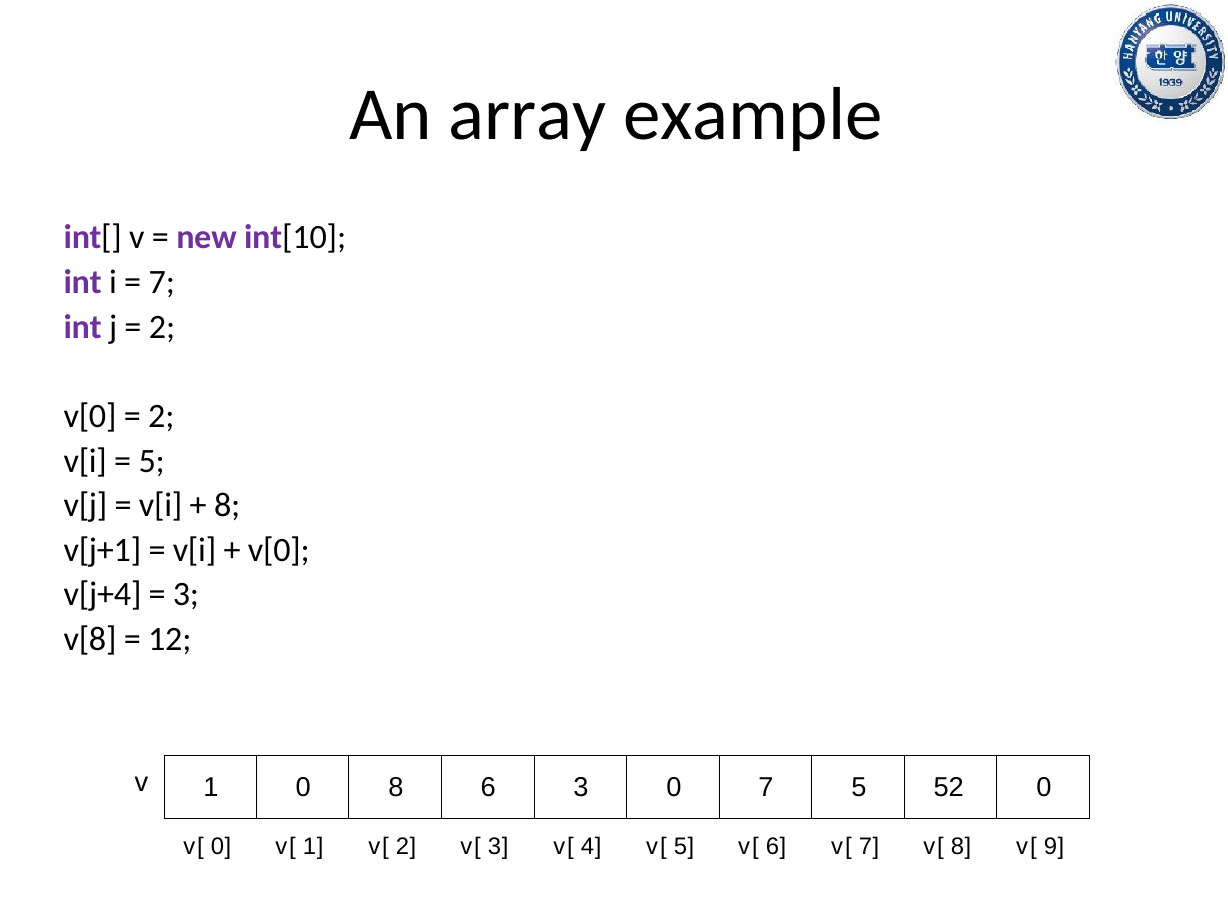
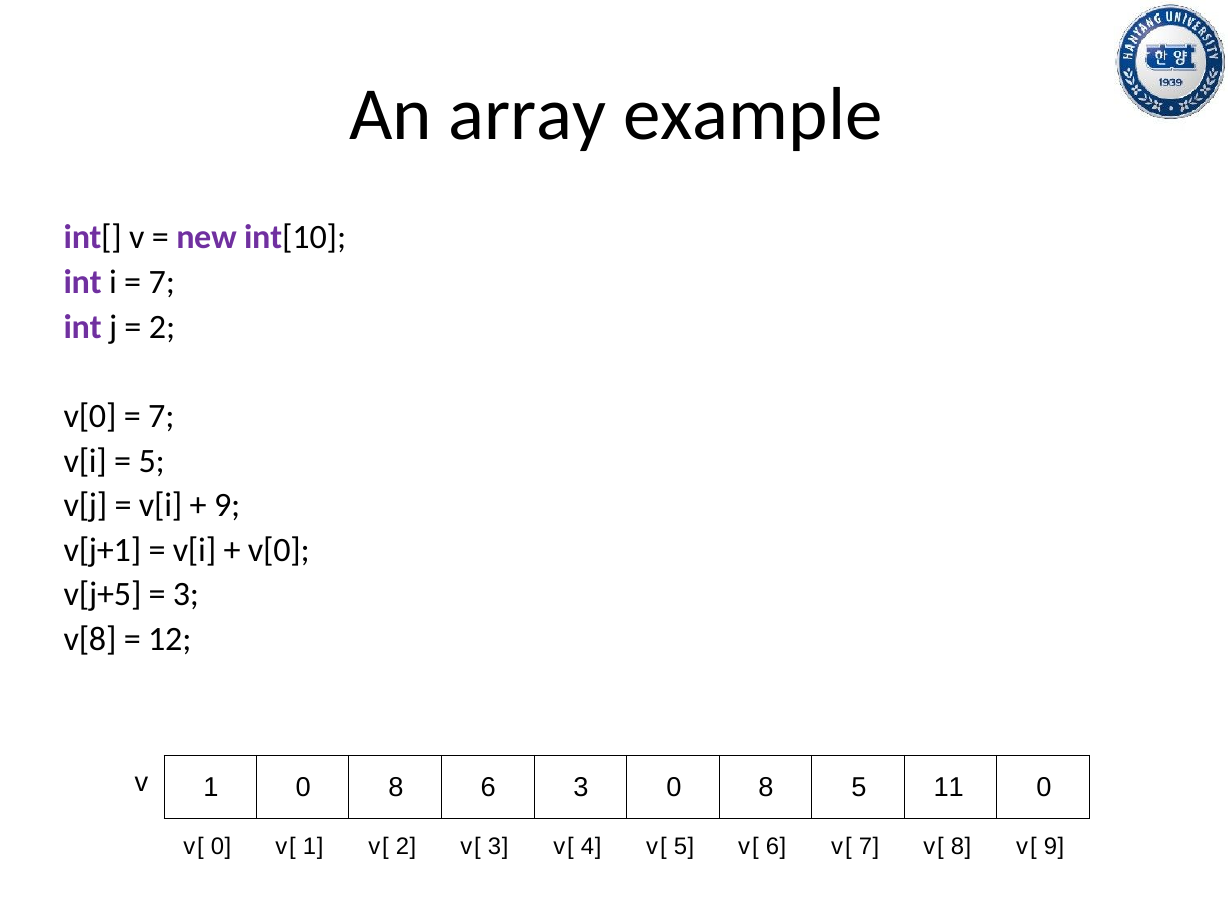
2: 2 -> 7 (161, 416)
8: 8 -> 9 (227, 505)
v[j+4: v[j+4 -> v[j+5 (103, 595)
3 0 7: 7 -> 8 (766, 787)
52: 52 -> 11 (949, 787)
